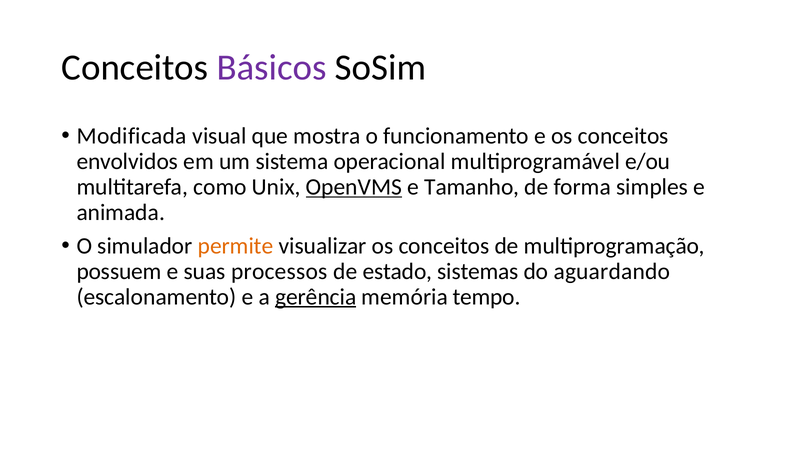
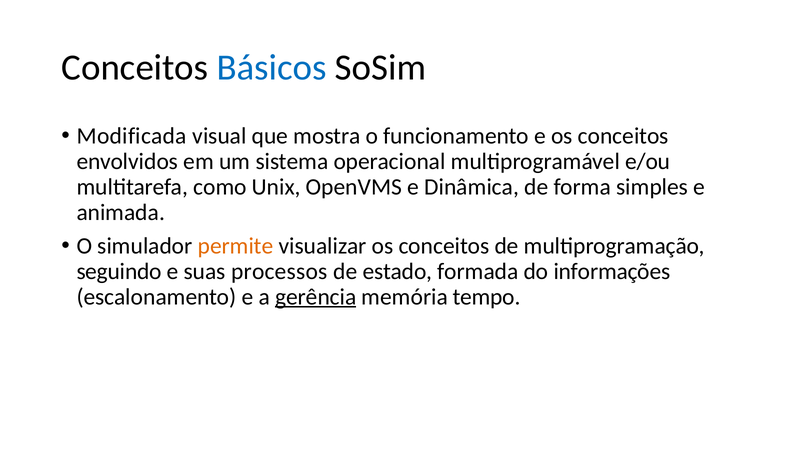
Básicos colour: purple -> blue (272, 68)
OpenVMS underline: present -> none (354, 187)
Tamanho: Tamanho -> Dinâmica (472, 187)
possuem: possuem -> seguindo (119, 272)
sistemas: sistemas -> formada (478, 272)
aguardando: aguardando -> informações (612, 272)
